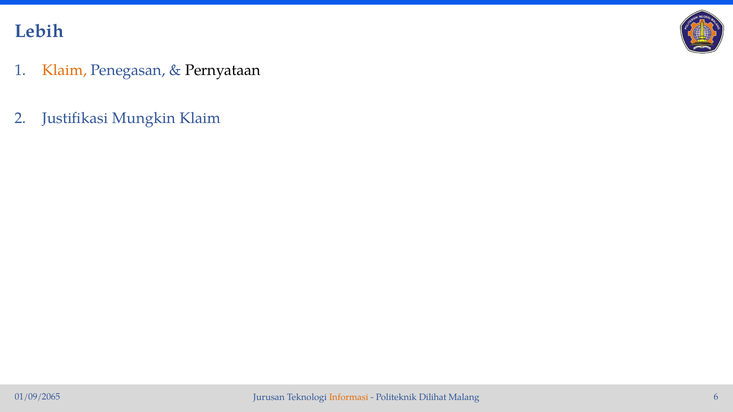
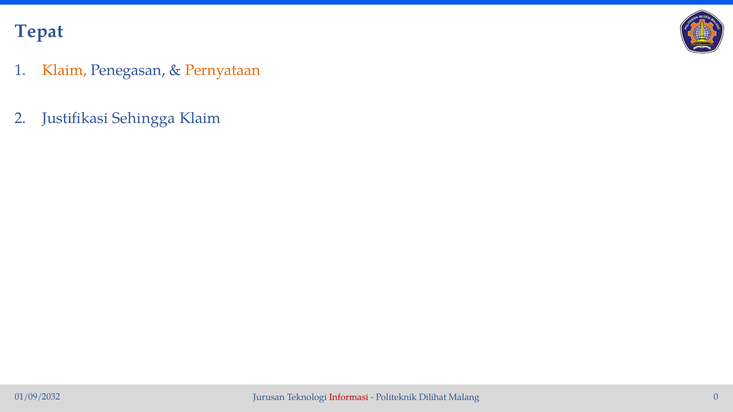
Lebih: Lebih -> Tepat (39, 31)
Pernyataan colour: black -> orange (223, 70)
Mungkin: Mungkin -> Sehingga (144, 118)
01/09/2065: 01/09/2065 -> 01/09/2032 (37, 397)
Informasi colour: orange -> red (349, 398)
6: 6 -> 0 (716, 397)
